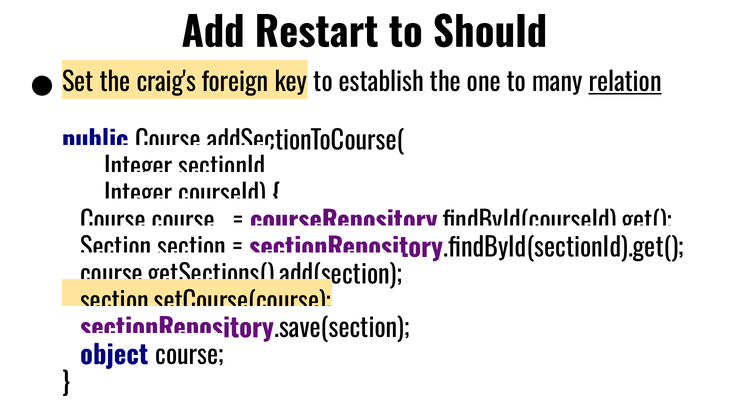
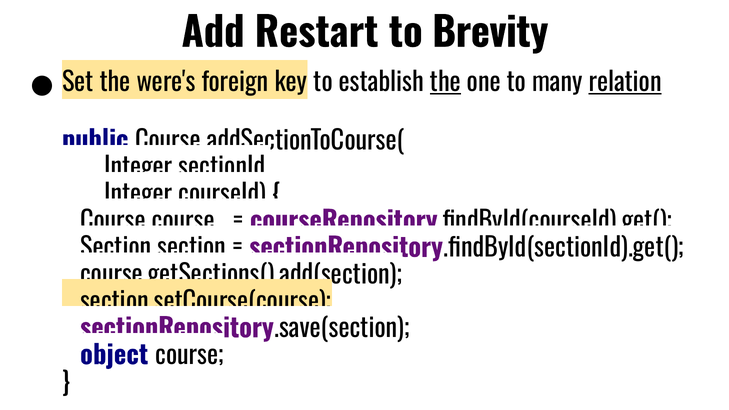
Should: Should -> Brevity (490, 33)
craig's: craig's -> were's (166, 83)
the underline: none -> present (445, 83)
